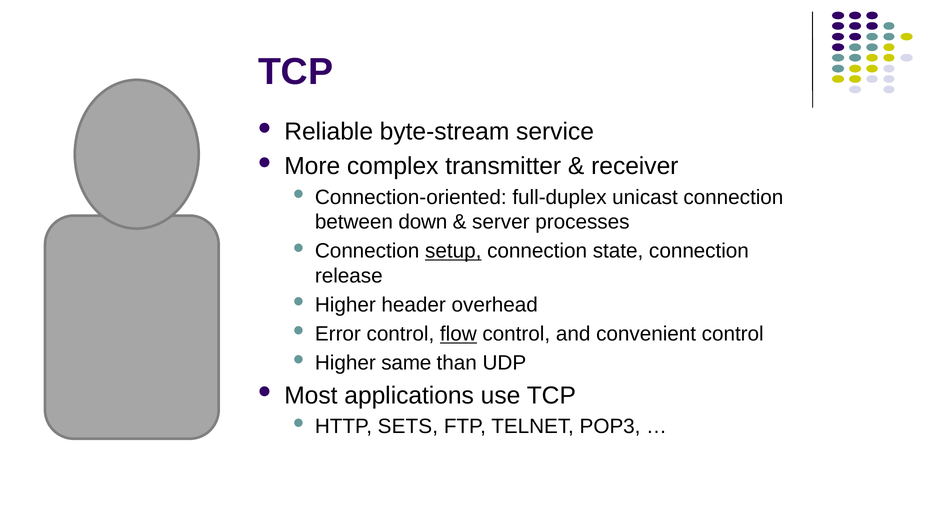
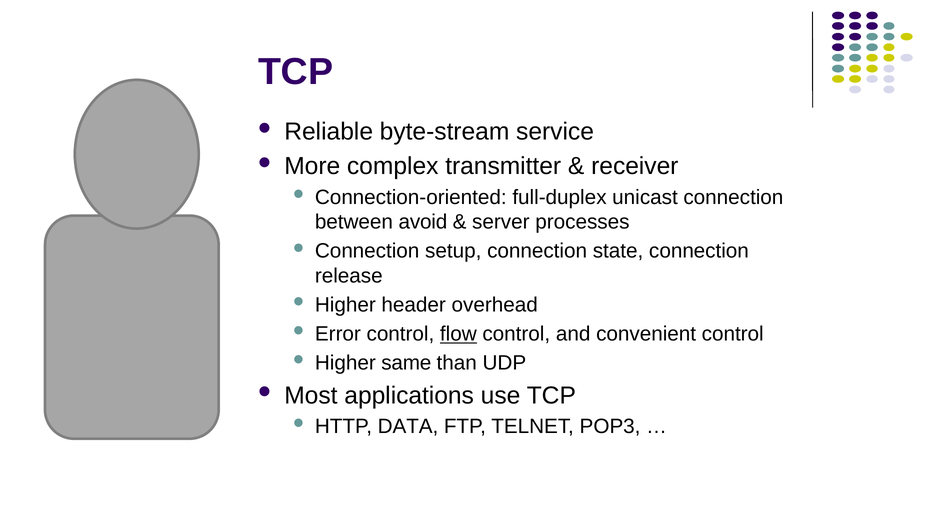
down: down -> avoid (423, 222)
setup underline: present -> none (453, 251)
SETS: SETS -> DATA (408, 426)
